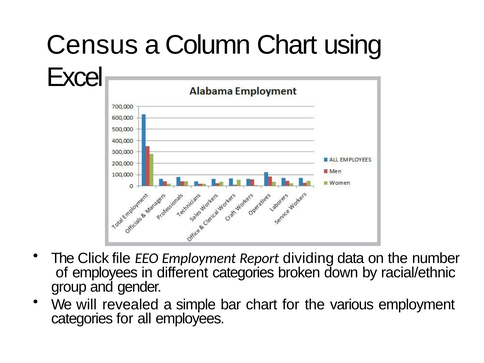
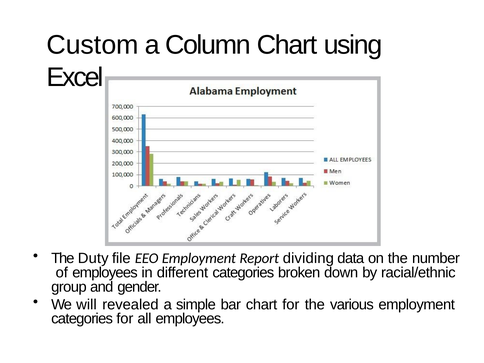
Census: Census -> Custom (93, 45)
Click: Click -> Duty (93, 258)
